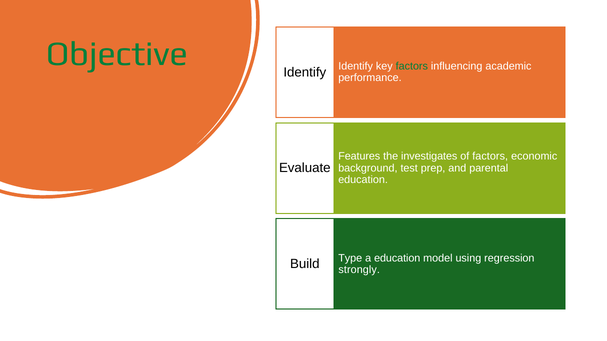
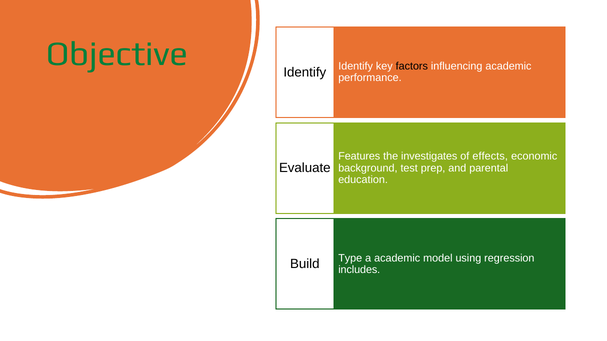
factors colour: green -> black (412, 66)
of factors: factors -> effects (490, 157)
a education: education -> academic (397, 258)
strongly: strongly -> includes (359, 270)
